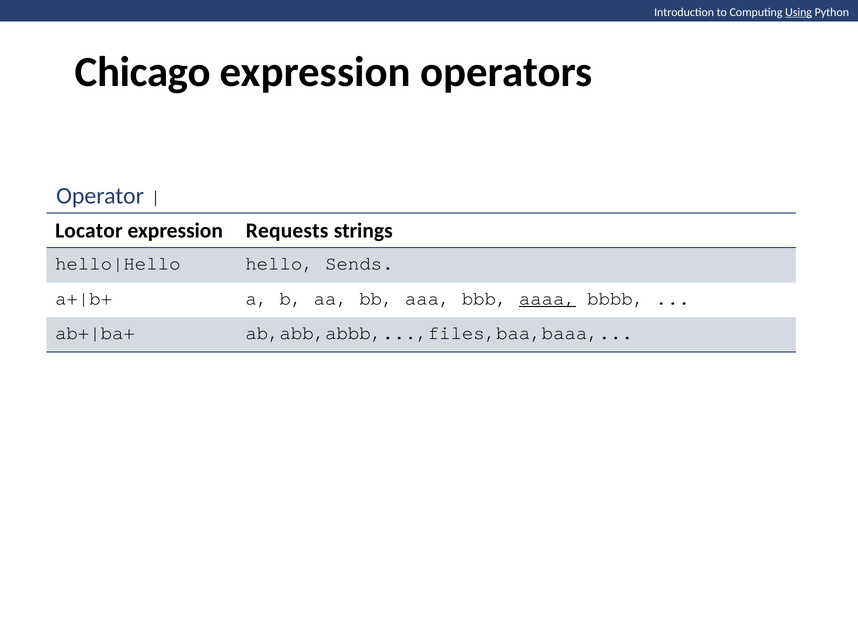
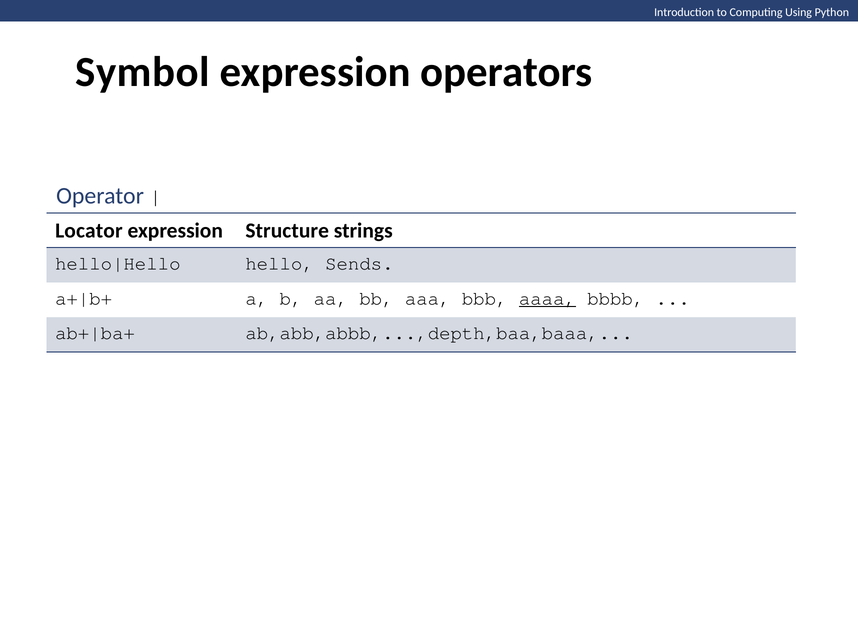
Using underline: present -> none (799, 12)
Chicago: Chicago -> Symbol (142, 72)
Requests: Requests -> Structure (287, 231)
ab,abb,abbb,...,files,baa,baaa: ab,abb,abbb,...,files,baa,baaa -> ab,abb,abbb,...,depth,baa,baaa (439, 333)
